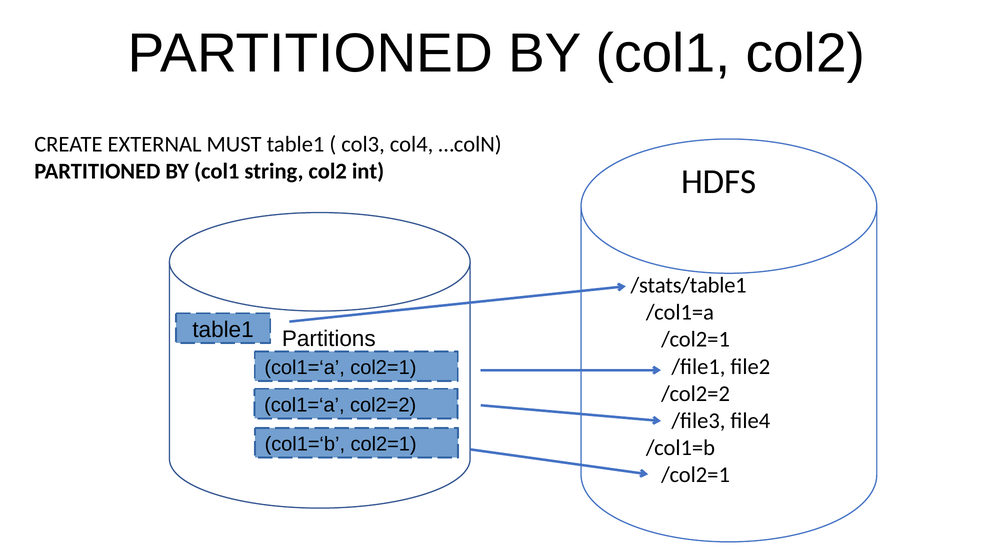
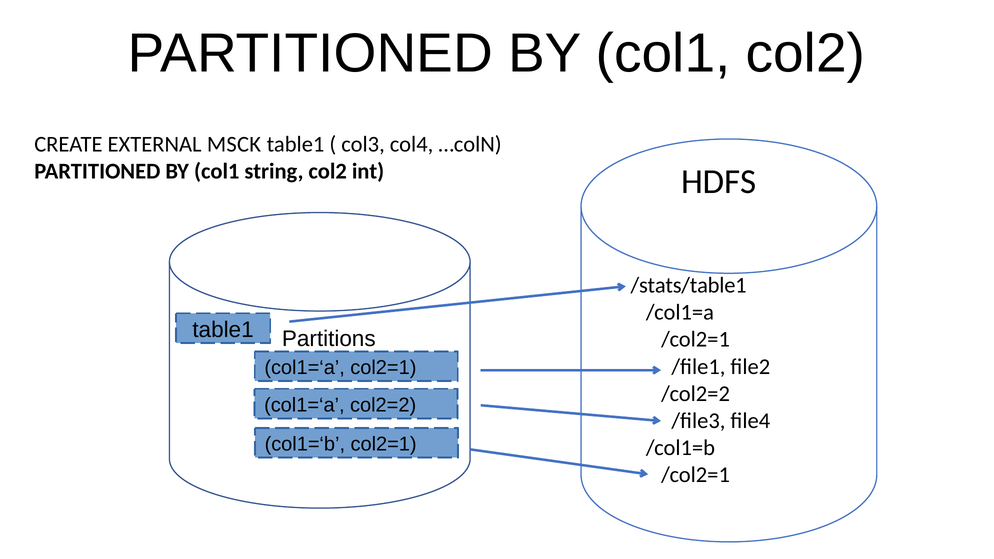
MUST: MUST -> MSCK (234, 144)
